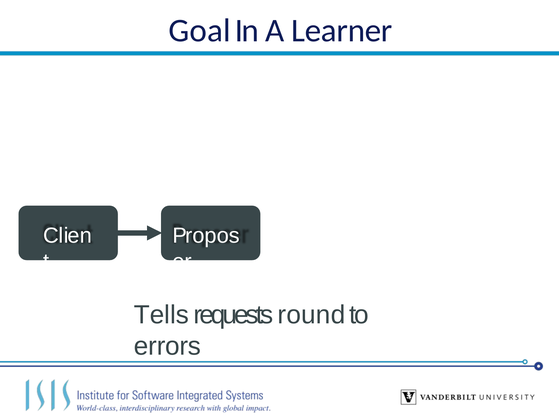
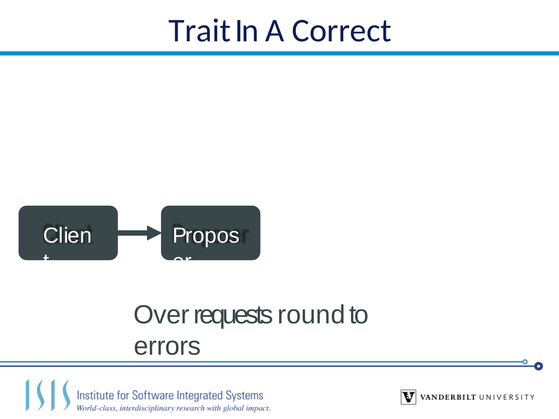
Goal: Goal -> Trait (200, 31)
Learner: Learner -> Correct (342, 31)
Tells: Tells -> Over (161, 315)
